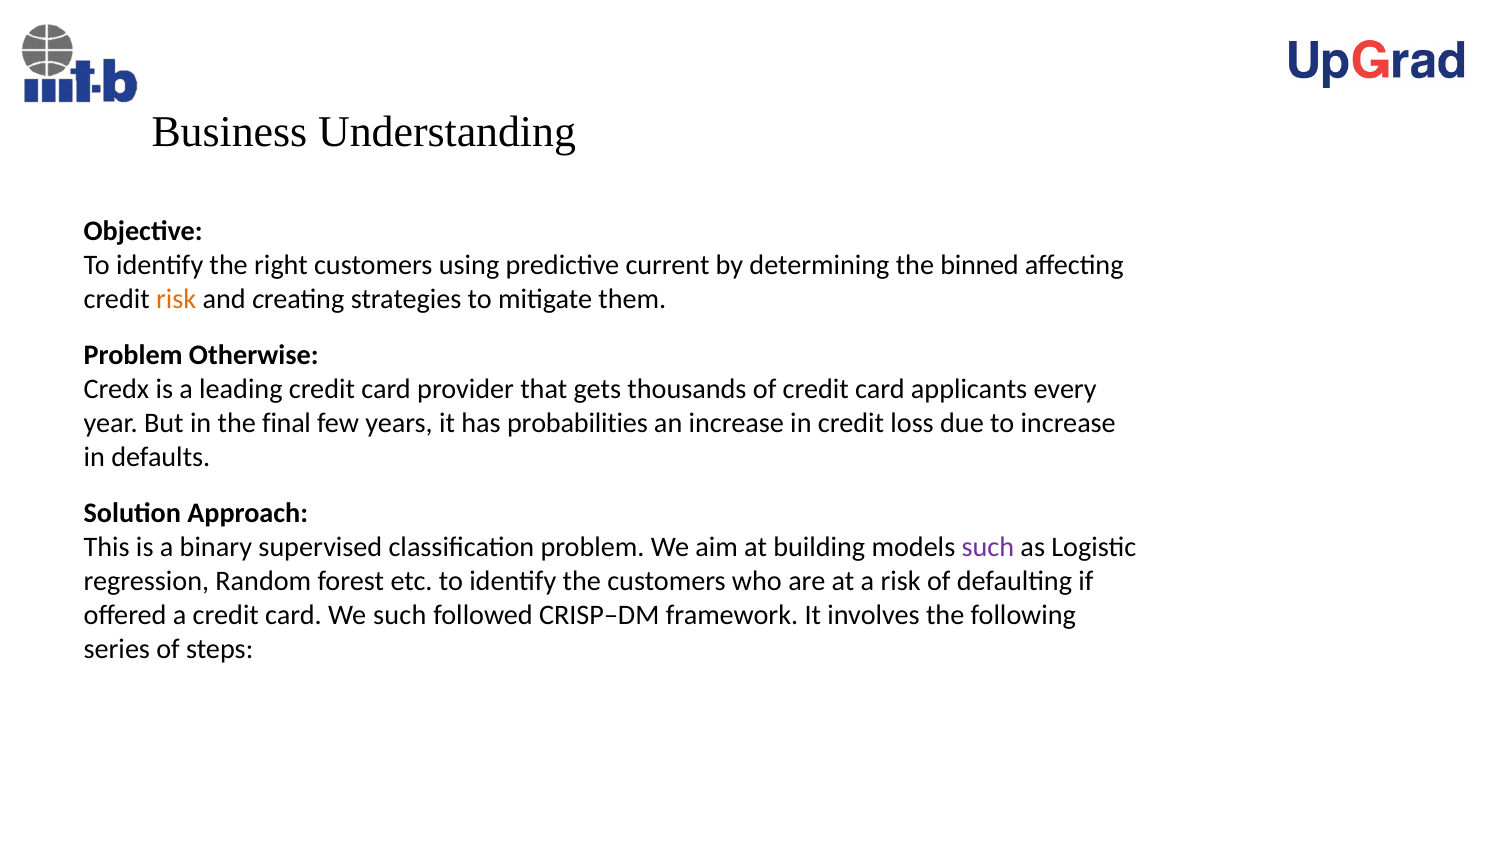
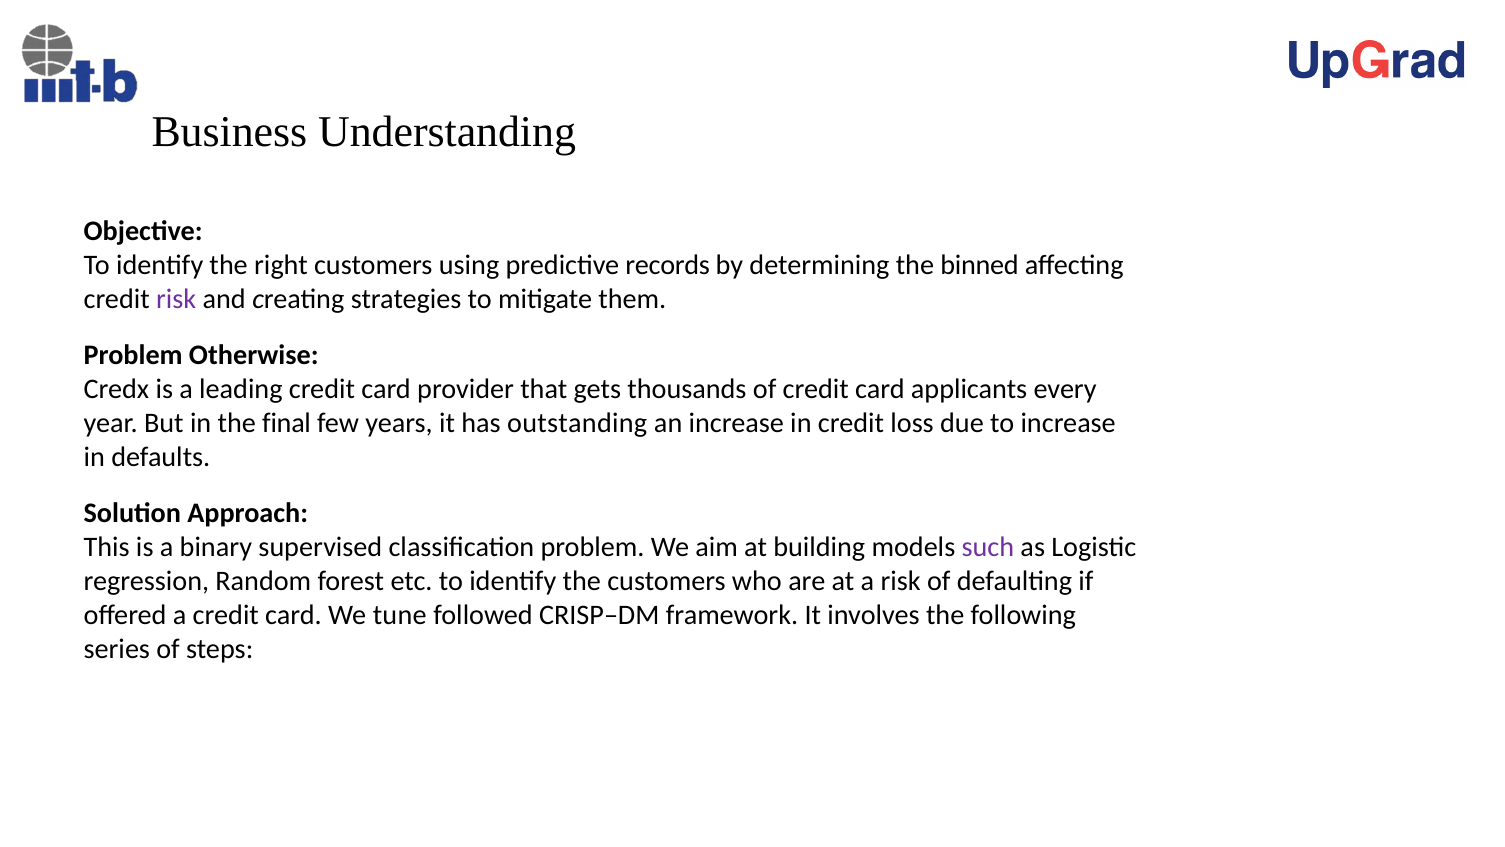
current: current -> records (668, 265)
risk colour: orange -> purple (176, 299)
probabilities: probabilities -> outstanding (577, 423)
We such: such -> tune (400, 615)
